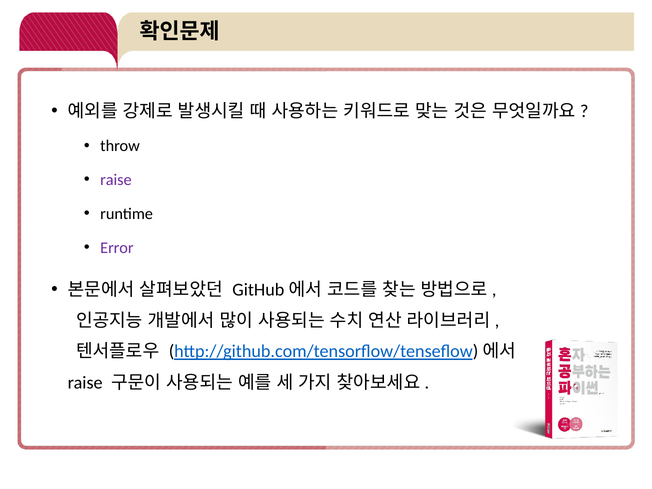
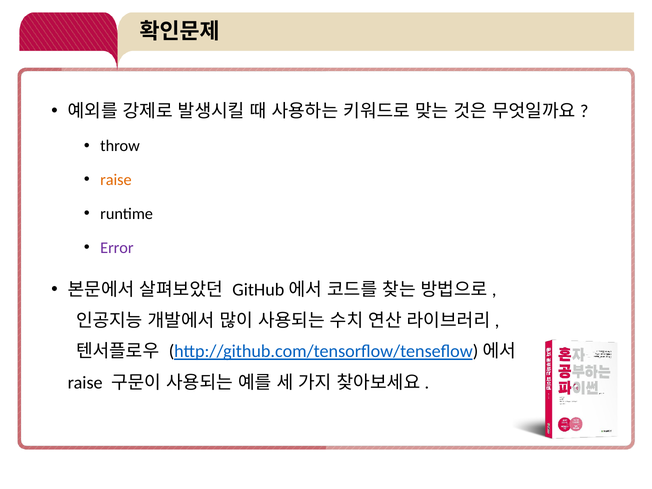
raise colour: purple -> orange (116, 180)
